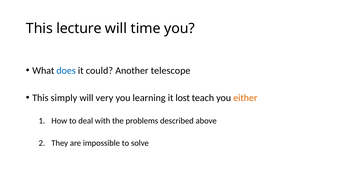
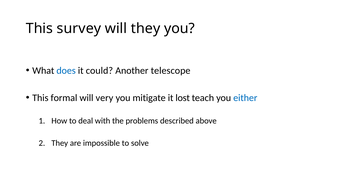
lecture: lecture -> survey (79, 29)
will time: time -> they (146, 29)
simply: simply -> formal (64, 98)
learning: learning -> mitigate (149, 98)
either colour: orange -> blue (245, 98)
